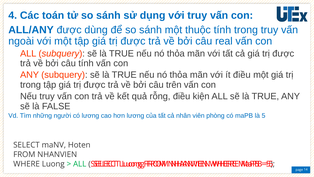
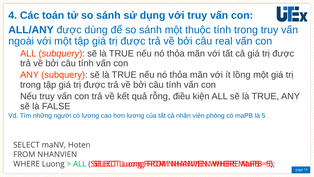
ít điều: điều -> lồng (242, 75)
trên: trên -> tính (174, 85)
